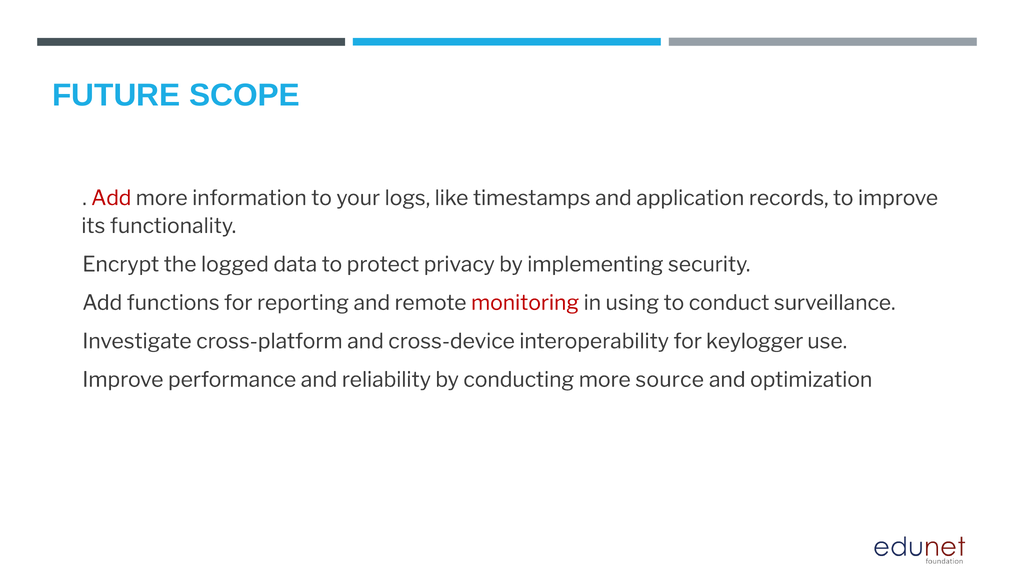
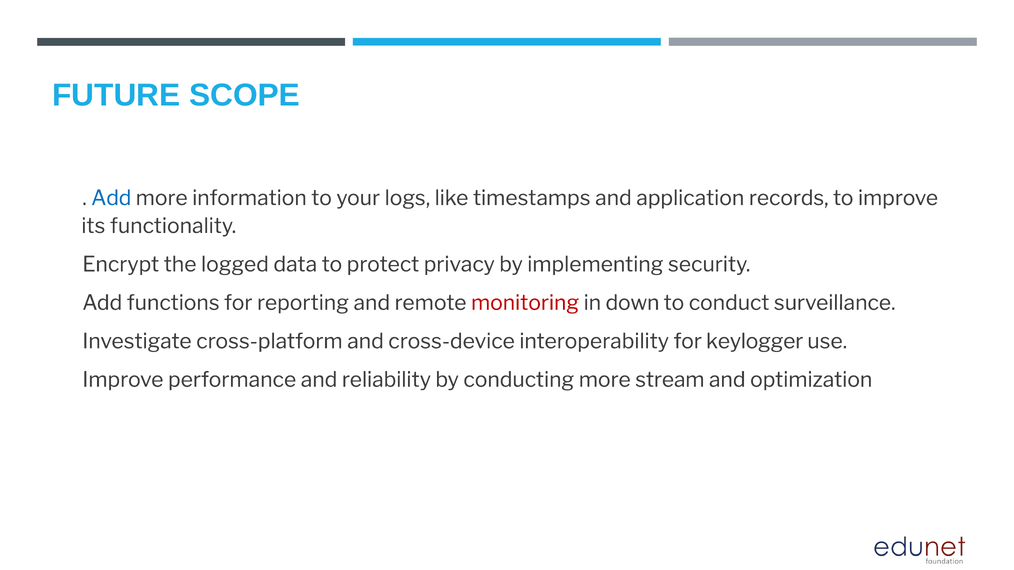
Add colour: red -> blue (111, 198)
using: using -> down (632, 303)
source: source -> stream (670, 380)
